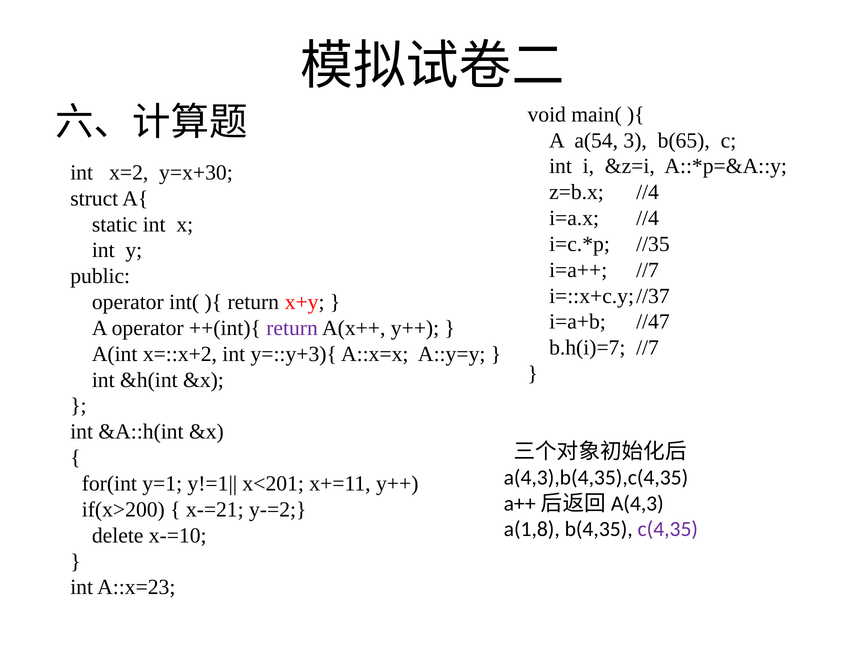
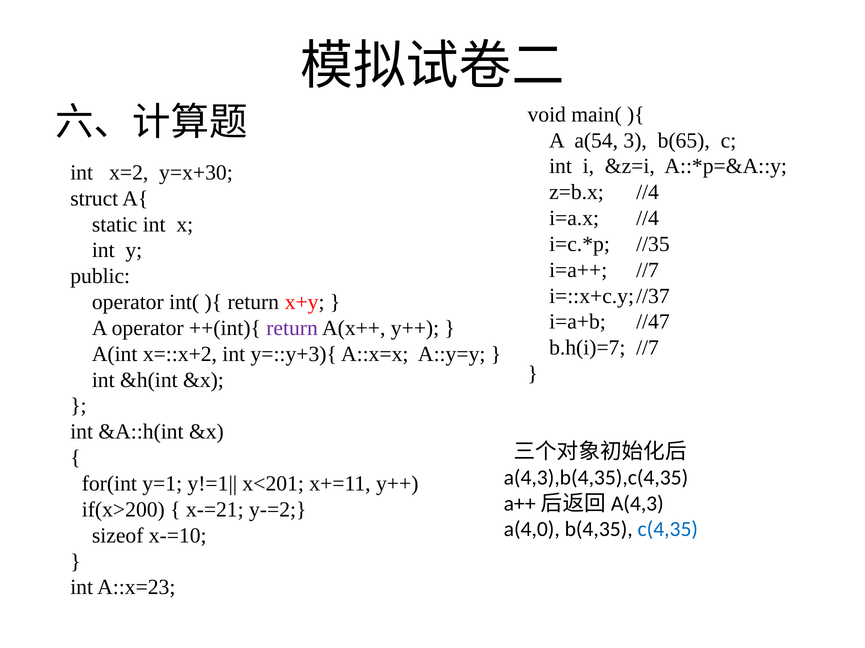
a(1,8: a(1,8 -> a(4,0 (532, 530)
c(4,35 colour: purple -> blue (668, 530)
delete: delete -> sizeof (118, 536)
